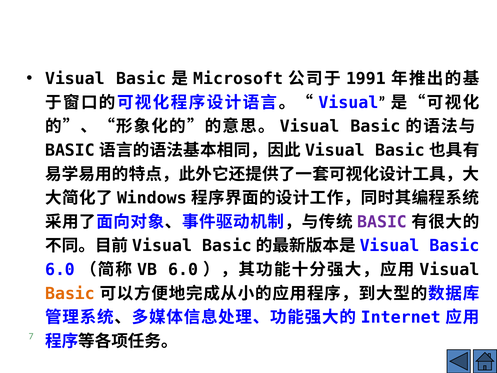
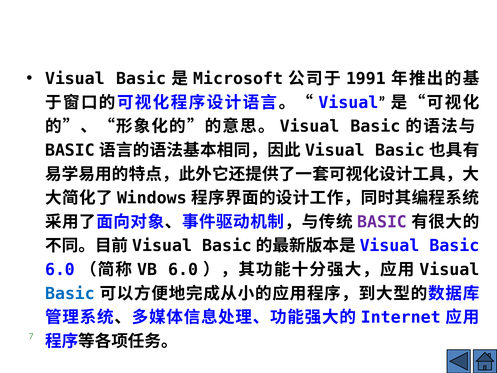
Basic colour: orange -> blue (70, 293)
